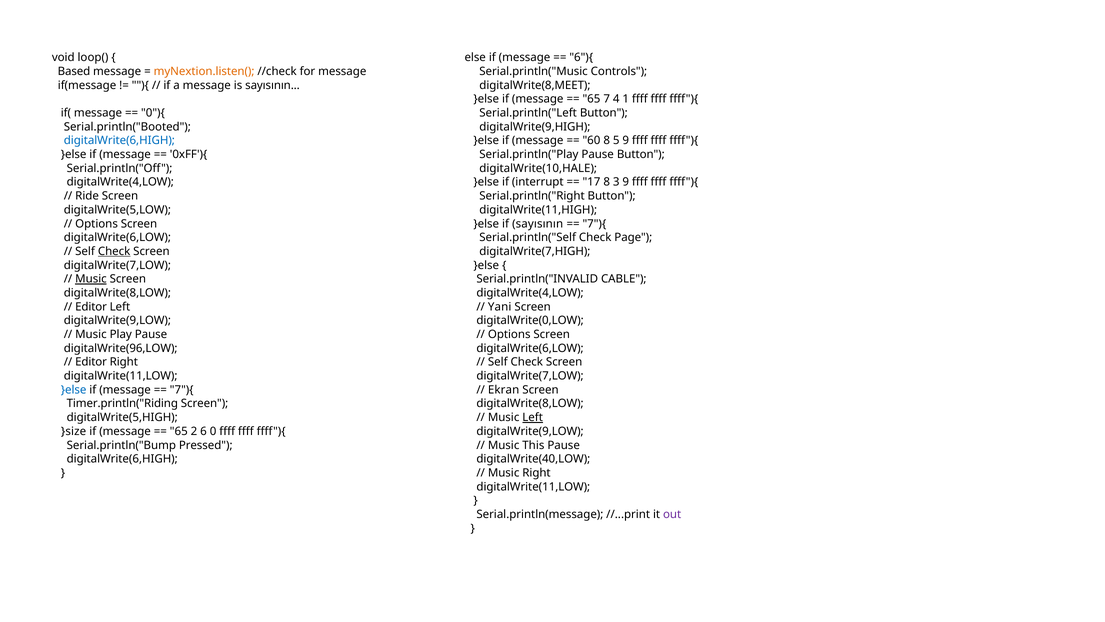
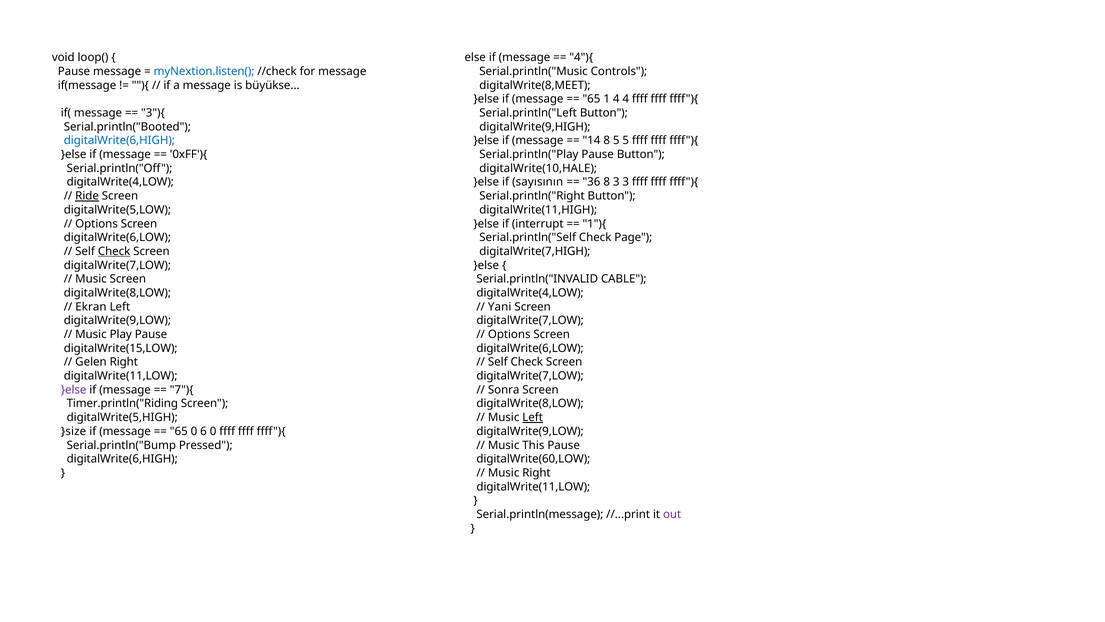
6"){: 6"){ -> 4"){ (581, 58)
Based: Based -> Pause (74, 71)
myNextion.listen( colour: orange -> blue (204, 71)
is sayısının: sayısının -> büyükse (272, 85)
7: 7 -> 1 (607, 99)
4 1: 1 -> 4 (626, 99)
0"){: 0"){ -> 3"){ (153, 113)
60: 60 -> 14 (591, 141)
5 9: 9 -> 5 (626, 141)
interrupt: interrupt -> sayısının (538, 182)
17: 17 -> 36 (591, 182)
3 9: 9 -> 3 (626, 182)
Ride underline: none -> present (87, 196)
if sayısının: sayısının -> interrupt (538, 224)
7"){: 7"){ -> 1"){ (594, 224)
Music underline: present -> none (91, 279)
Editor: Editor -> Ekran (91, 307)
digitalWrite(0,LOW: digitalWrite(0,LOW -> digitalWrite(7,LOW (530, 320)
digitalWrite(96,LOW: digitalWrite(96,LOW -> digitalWrite(15,LOW (121, 348)
Editor: Editor -> Gelen (91, 362)
}else colour: blue -> purple (74, 390)
Ekran: Ekran -> Sonra (504, 390)
65 2: 2 -> 0 (194, 431)
digitalWrite(40,LOW: digitalWrite(40,LOW -> digitalWrite(60,LOW (533, 459)
